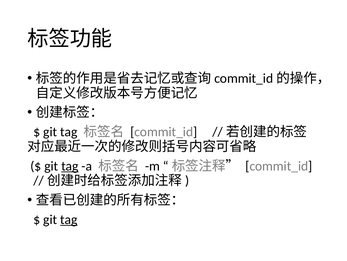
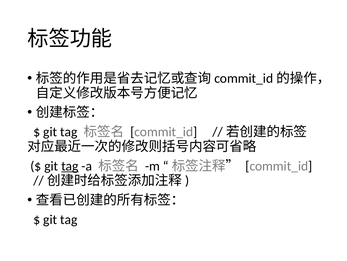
tag underline: present -> none (69, 219)
